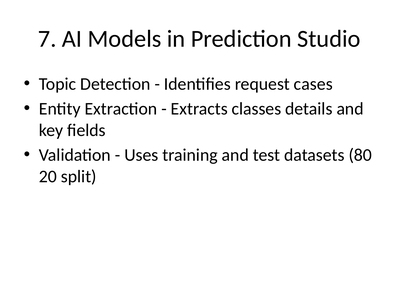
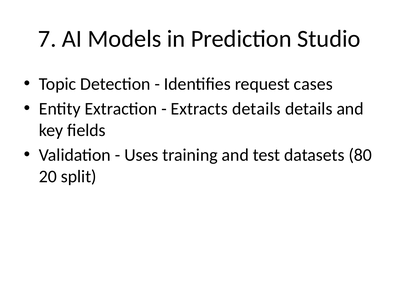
Extracts classes: classes -> details (256, 109)
